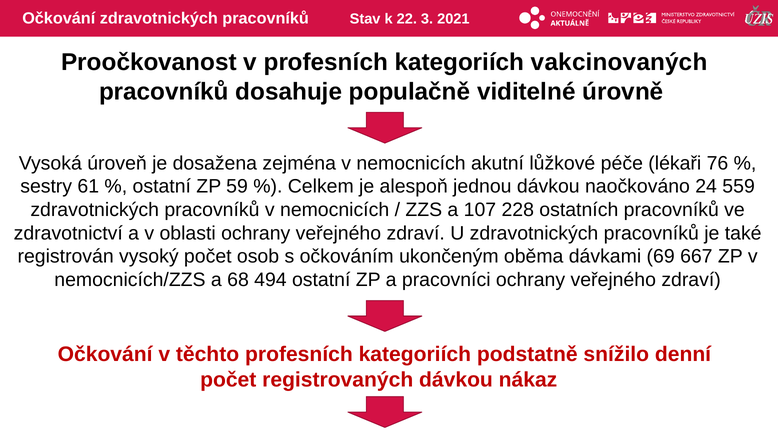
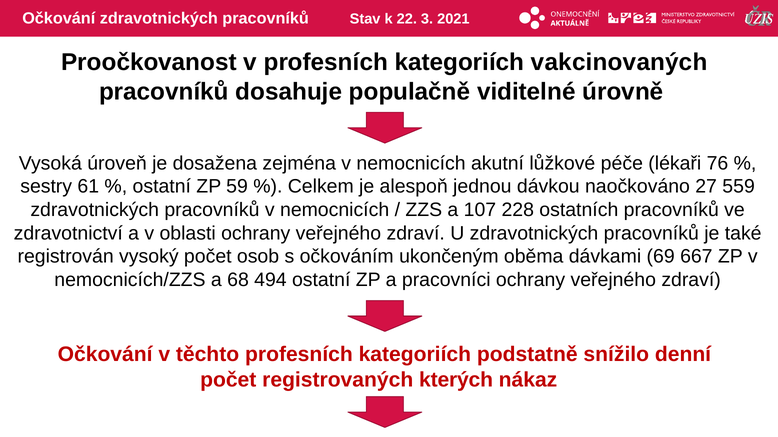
24: 24 -> 27 (706, 187)
registrovaných dávkou: dávkou -> kterých (456, 380)
